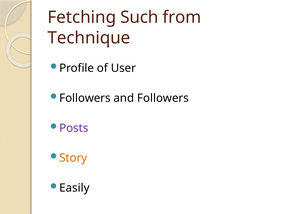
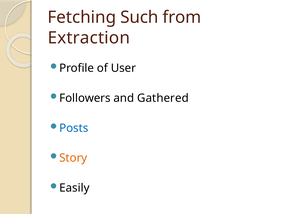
Technique: Technique -> Extraction (89, 38)
and Followers: Followers -> Gathered (163, 98)
Posts colour: purple -> blue (74, 128)
